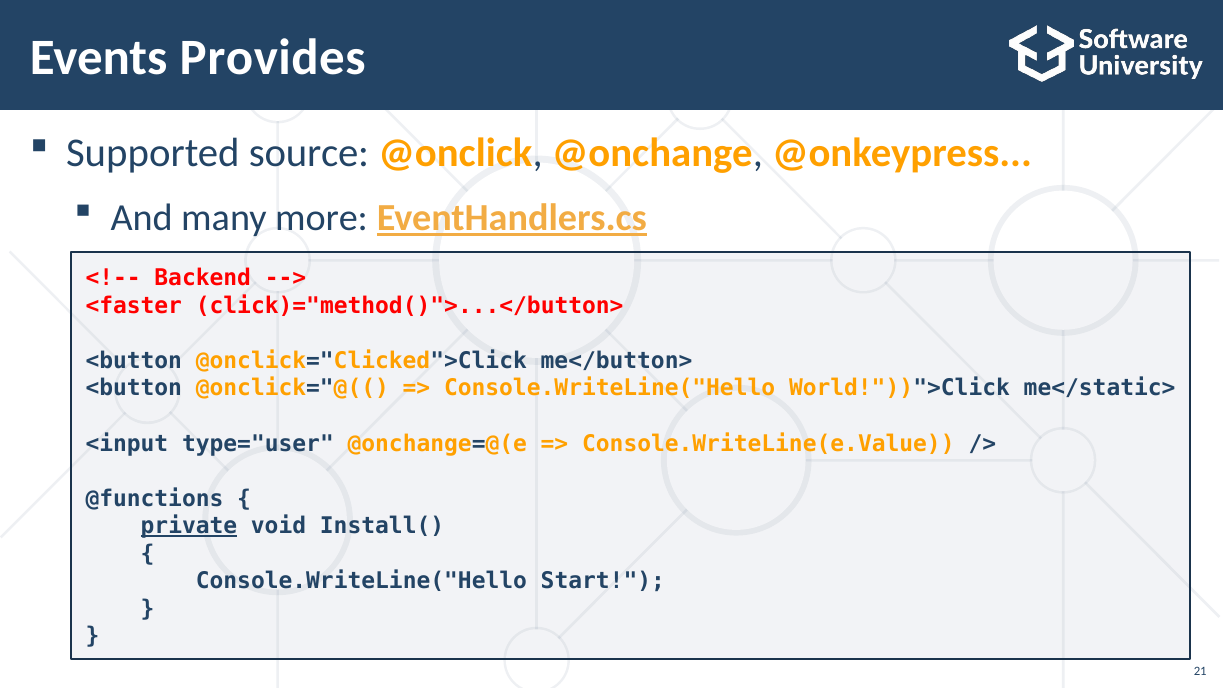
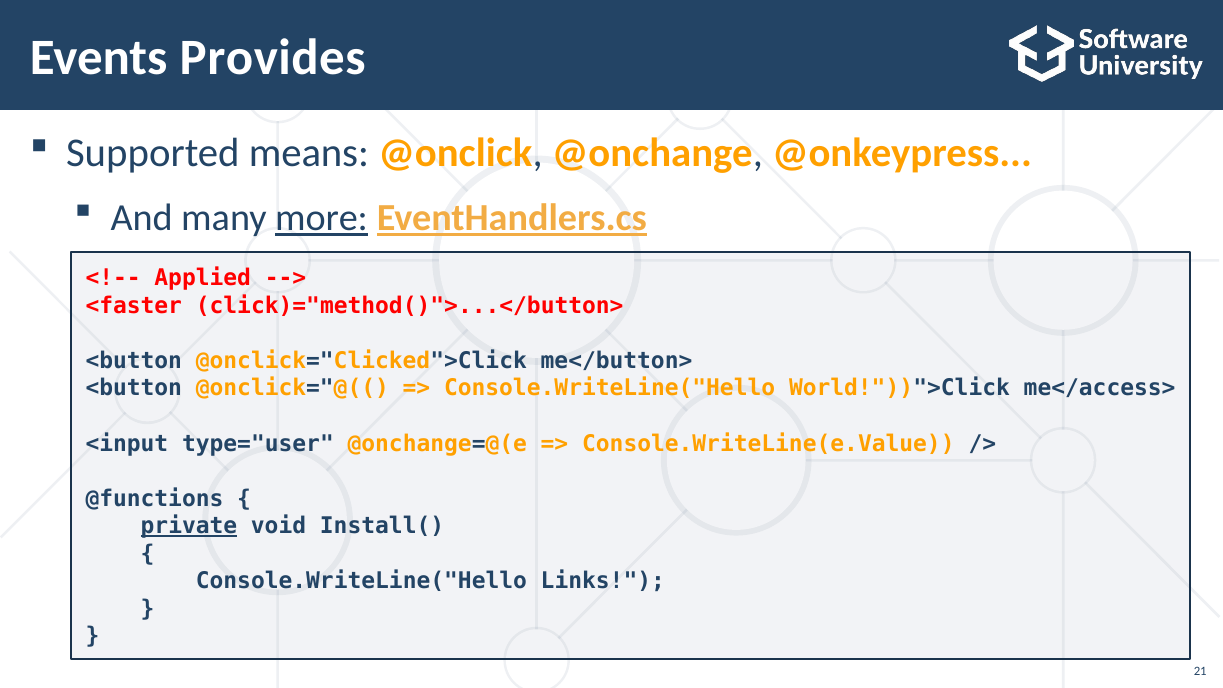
source: source -> means (309, 153)
more underline: none -> present (322, 218)
Backend: Backend -> Applied (203, 278)
me</static>: me</static> -> me</access> (1100, 388)
Start: Start -> Links (603, 581)
